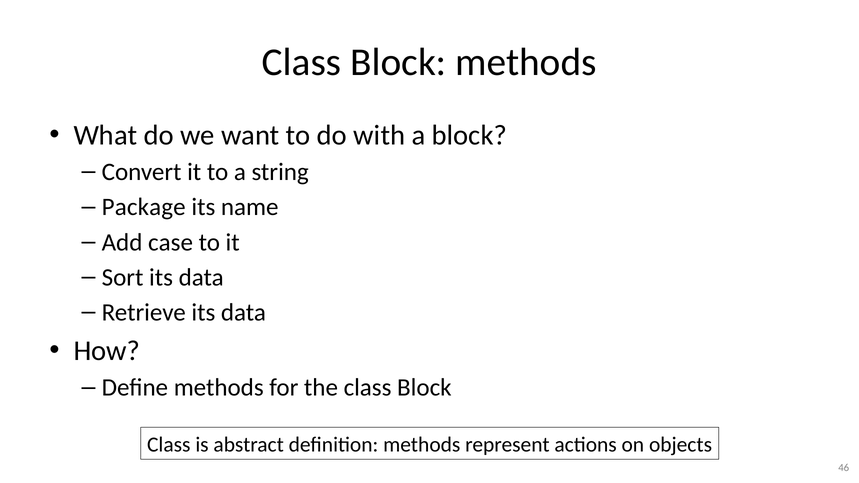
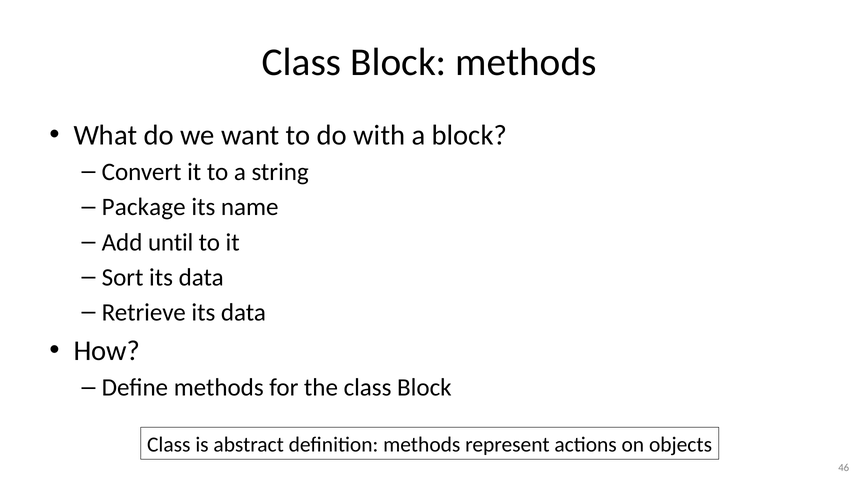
case: case -> until (171, 242)
